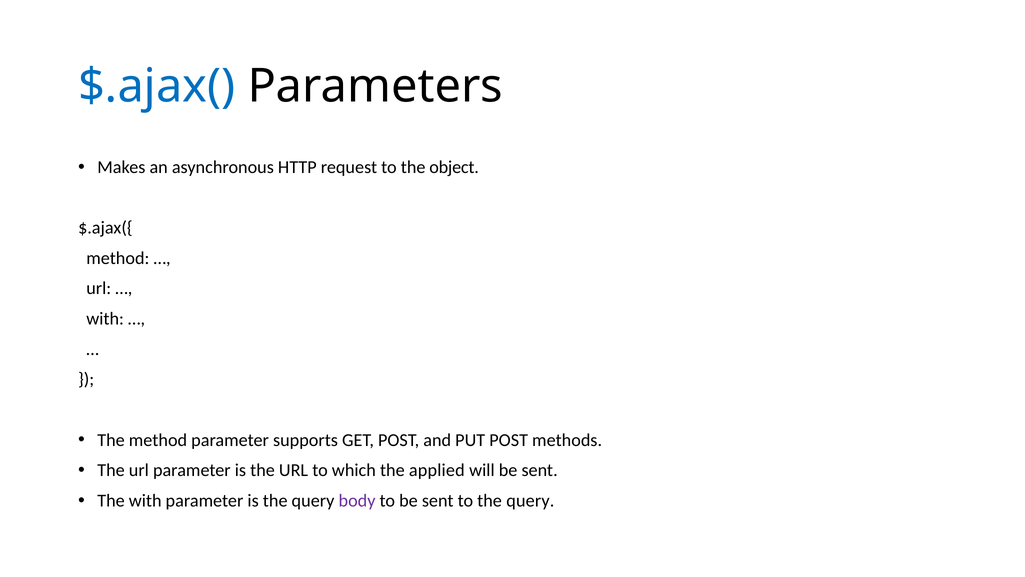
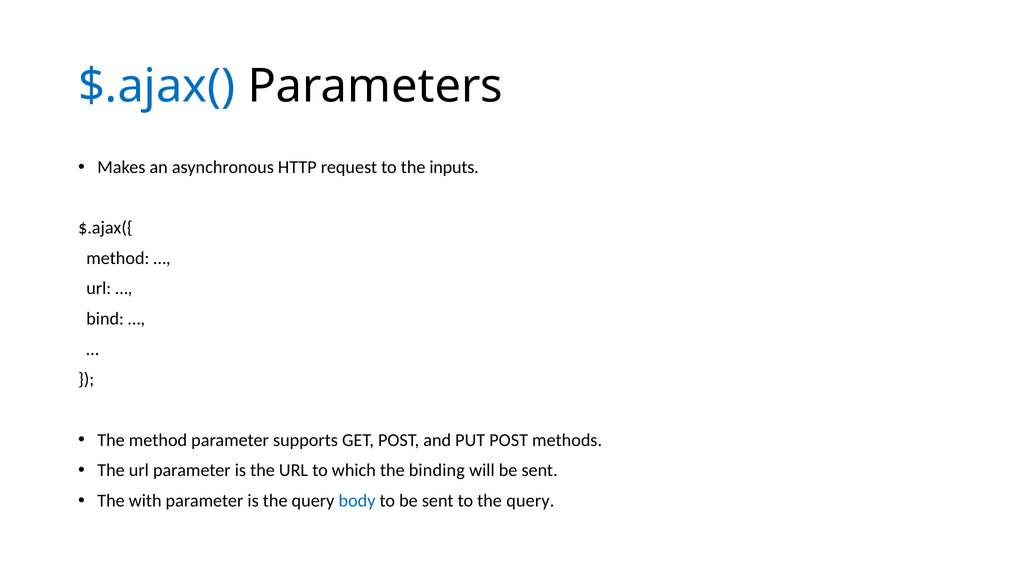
object: object -> inputs (454, 167)
with: with -> bind (105, 318)
applied: applied -> binding (437, 470)
body colour: purple -> blue (357, 500)
